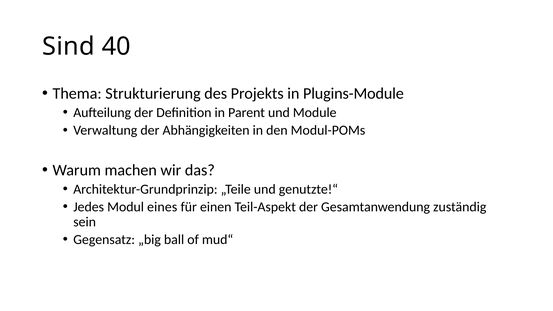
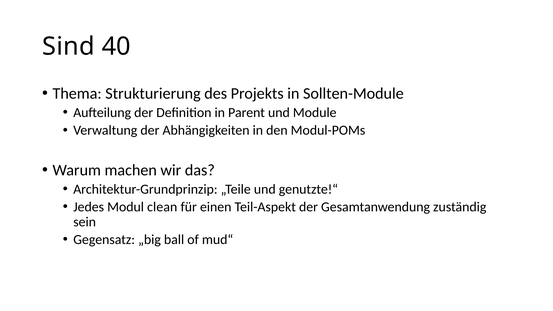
Plugins-Module: Plugins-Module -> Sollten-Module (353, 93)
eines: eines -> clean (162, 207)
